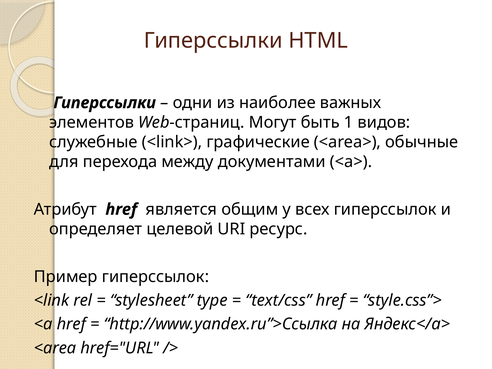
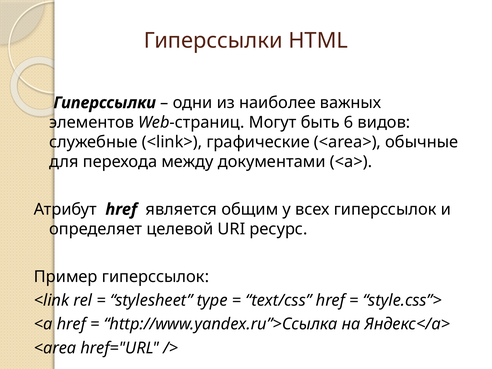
1: 1 -> 6 (349, 122)
